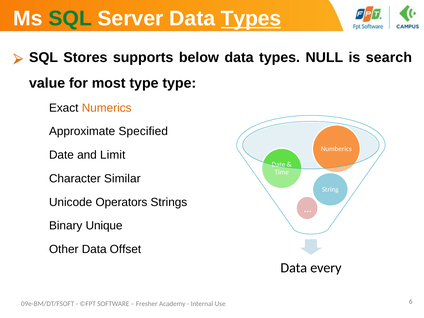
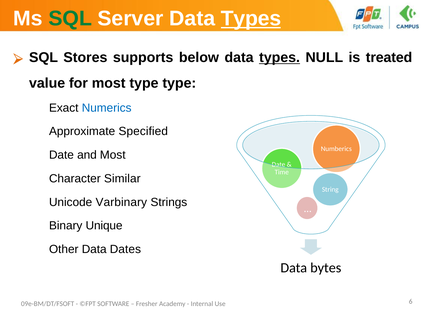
types underline: none -> present (280, 58)
search: search -> treated (389, 58)
Numerics colour: orange -> blue (107, 108)
and Limit: Limit -> Most (113, 155)
Operators: Operators -> Varbinary (121, 202)
Offset: Offset -> Dates (125, 249)
every: every -> bytes (326, 268)
